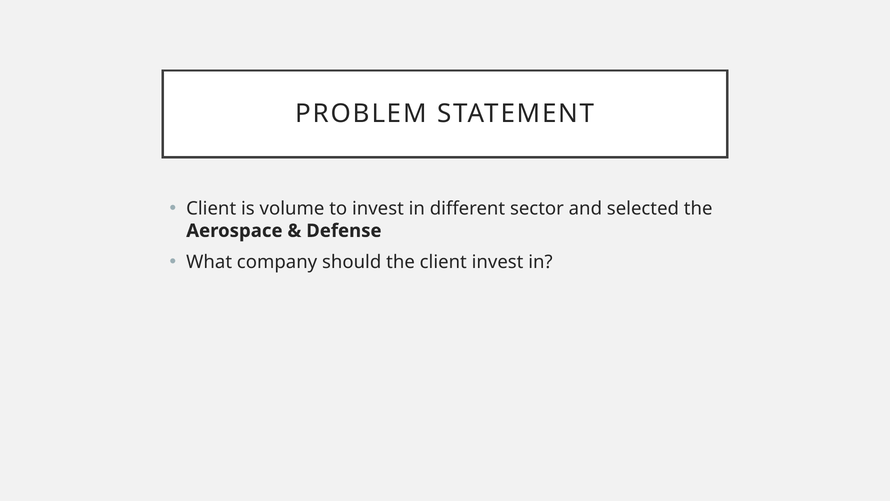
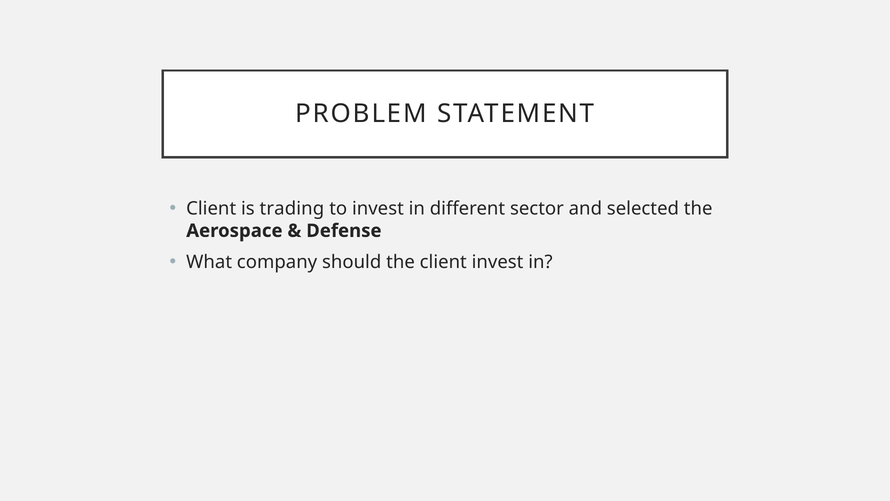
volume: volume -> trading (292, 208)
